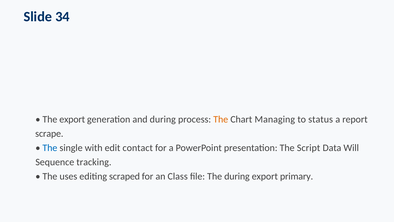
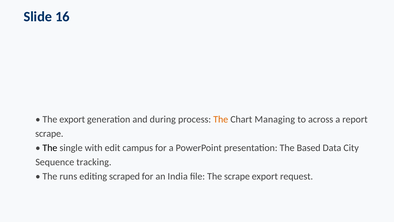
34: 34 -> 16 (62, 17)
status: status -> across (321, 119)
The colour: blue -> black (50, 148)
contact: contact -> campus (138, 148)
Script: Script -> Based (309, 148)
Will: Will -> City (351, 148)
uses: uses -> runs (68, 176)
Class: Class -> India (178, 176)
The during: during -> scrape (237, 176)
primary: primary -> request (297, 176)
